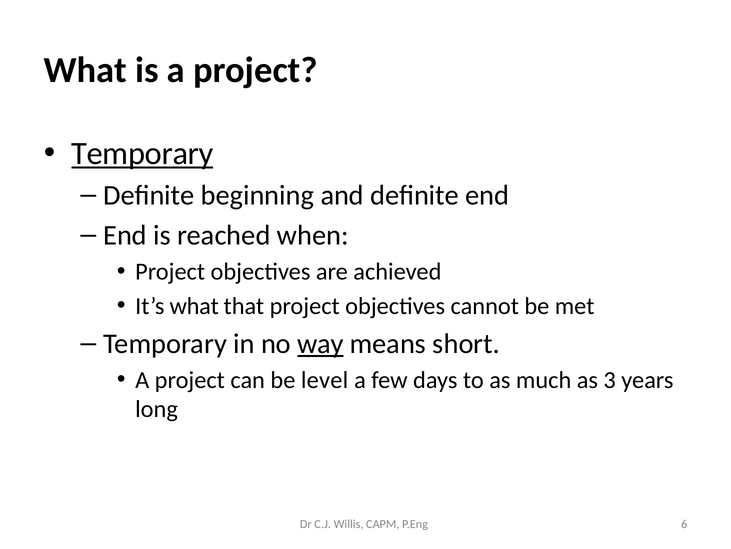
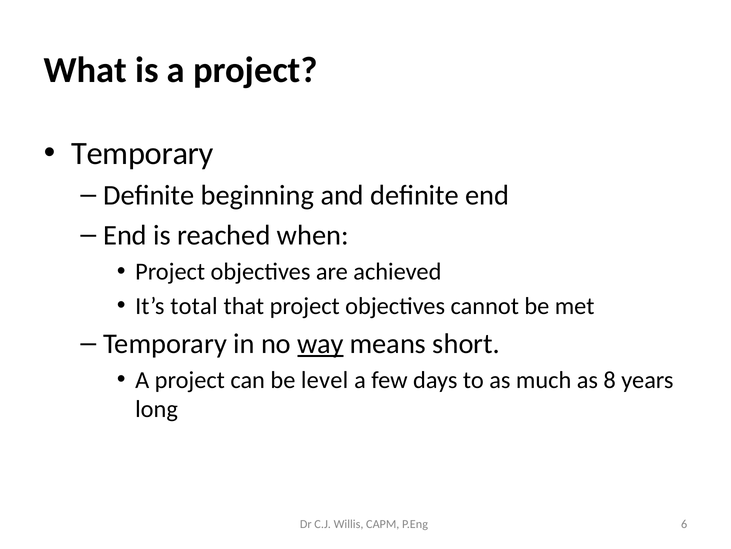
Temporary underline: present -> none (142, 153)
It’s what: what -> total (194, 306)
3: 3 -> 8 (610, 379)
